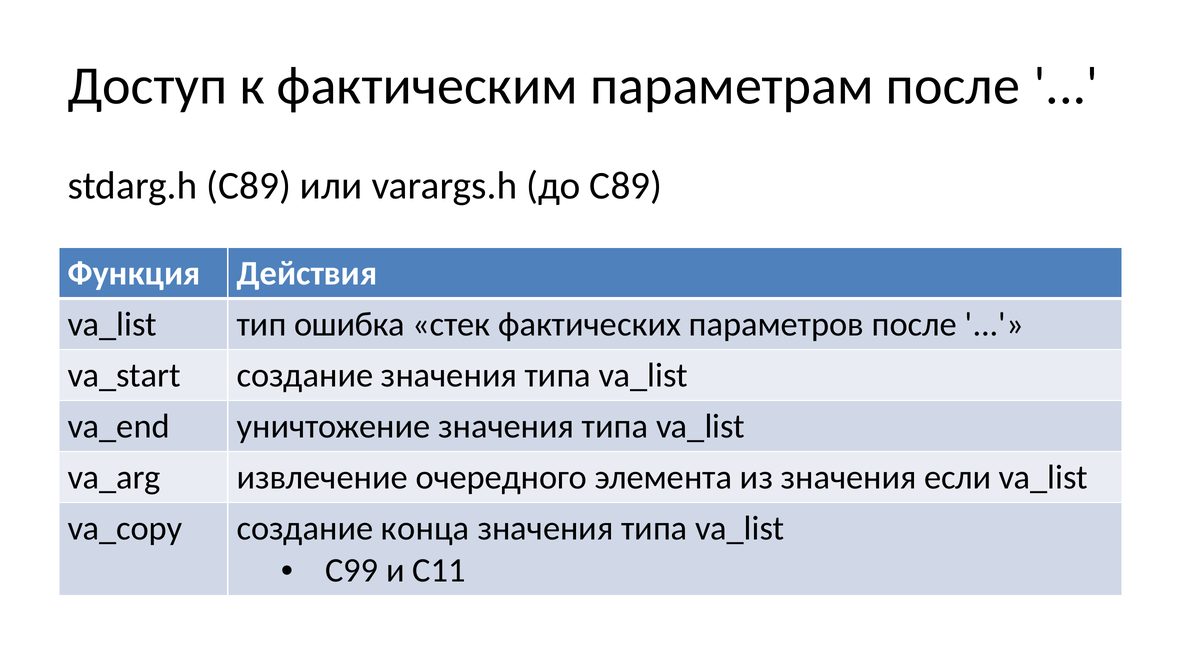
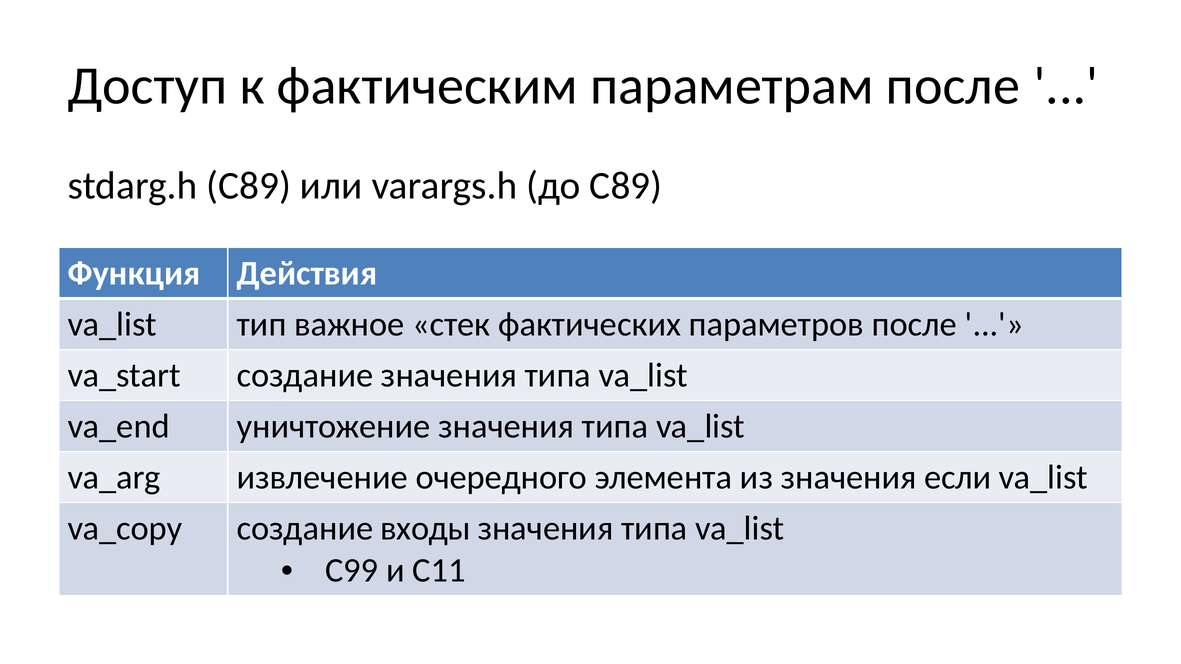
ошибка: ошибка -> важное (349, 325)
конца: конца -> входы (426, 528)
